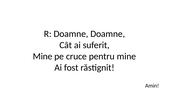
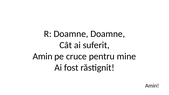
Mine: Mine -> Amin (43, 56)
